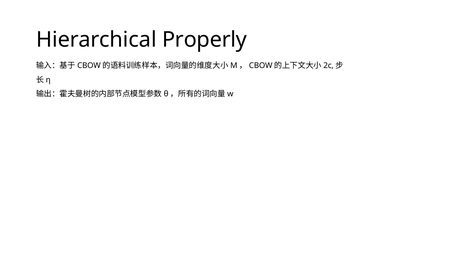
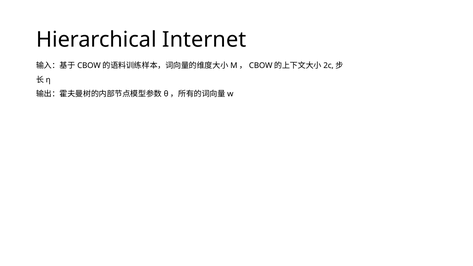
Properly: Properly -> Internet (204, 40)
